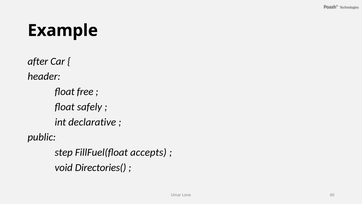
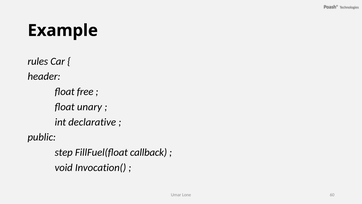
after: after -> rules (38, 61)
safely: safely -> unary (89, 107)
accepts: accepts -> callback (149, 152)
Directories(: Directories( -> Invocation( (101, 167)
